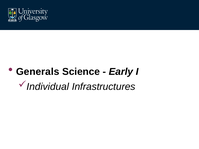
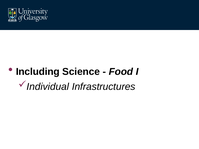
Generals: Generals -> Including (38, 72)
Early: Early -> Food (121, 72)
